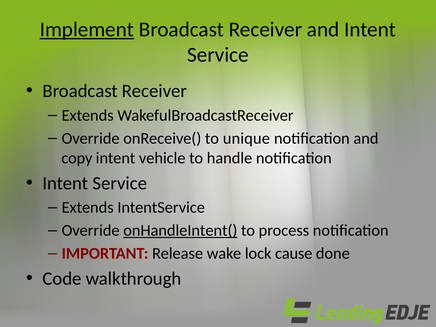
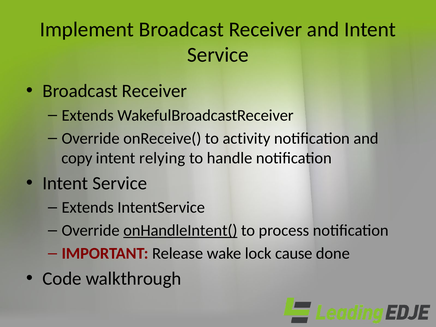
Implement underline: present -> none (87, 29)
unique: unique -> activity (246, 138)
vehicle: vehicle -> relying (162, 158)
